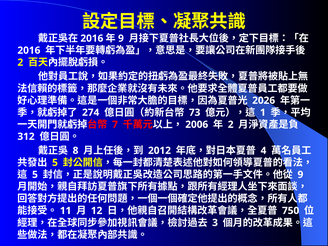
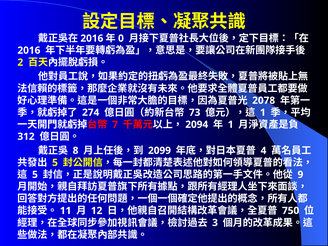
9: 9 -> 0 (121, 38)
2026: 2026 -> 2078 (264, 100)
2006: 2006 -> 2094 (197, 125)
2: 2 -> 1 (231, 125)
2012: 2012 -> 2099 (159, 151)
